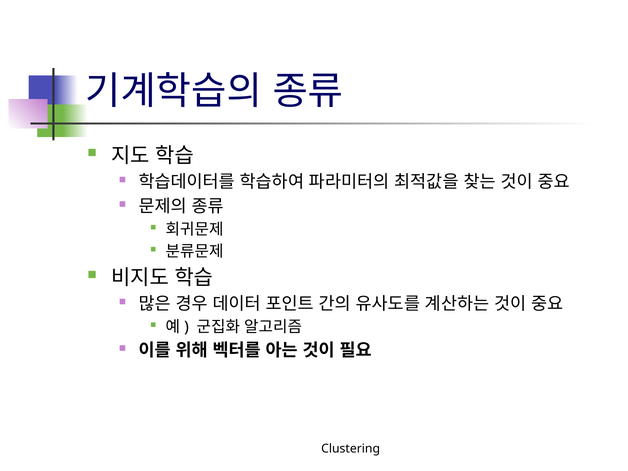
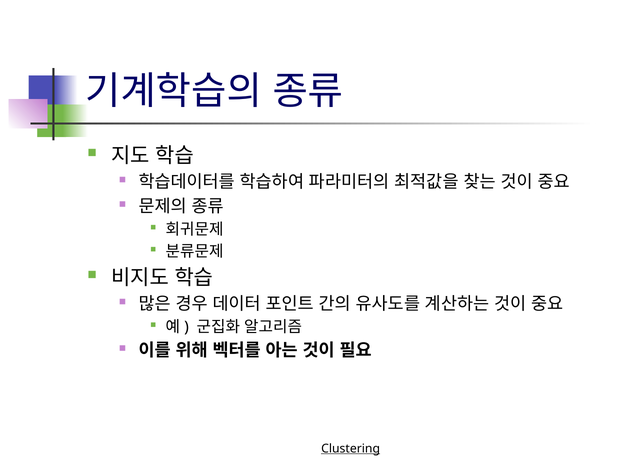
Clustering underline: none -> present (351, 449)
